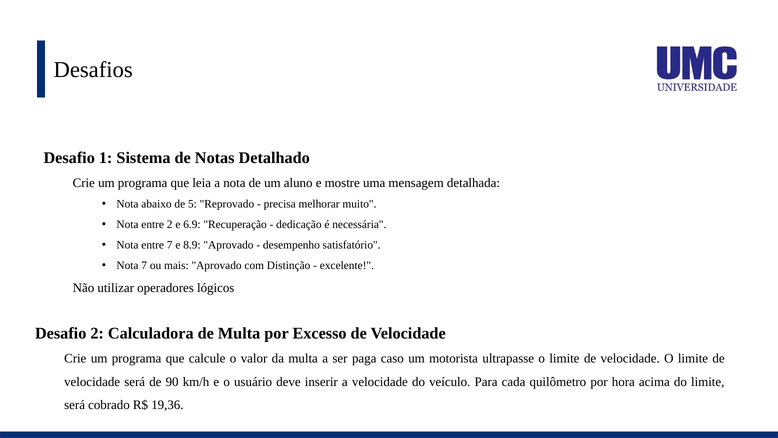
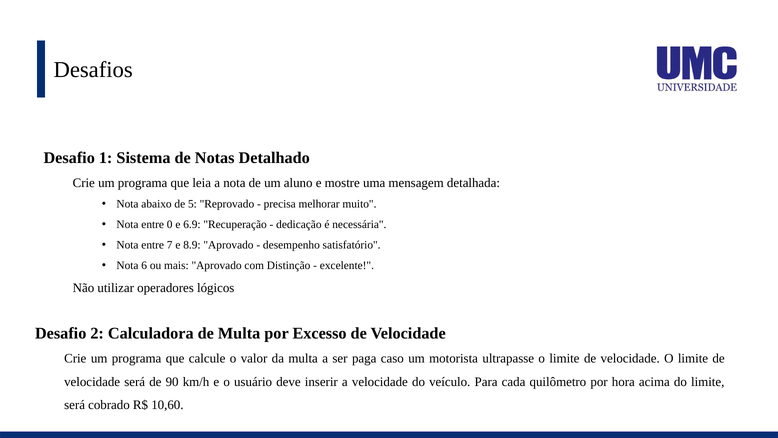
entre 2: 2 -> 0 (170, 224)
Nota 7: 7 -> 6 (144, 265)
19,36: 19,36 -> 10,60 (167, 405)
